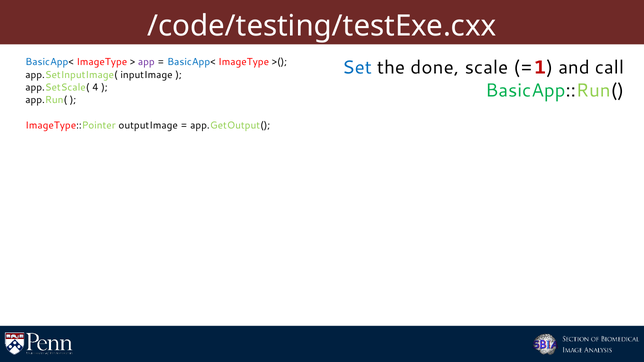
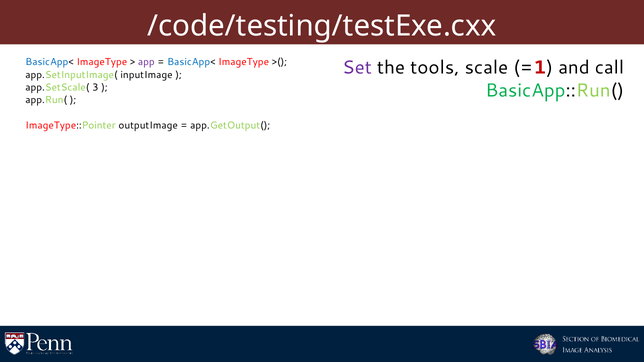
Set colour: blue -> purple (357, 68)
done: done -> tools (435, 68)
4: 4 -> 3 (95, 87)
